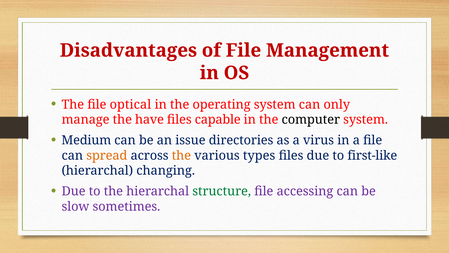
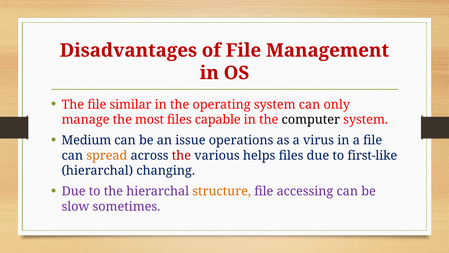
optical: optical -> similar (131, 104)
have: have -> most (149, 119)
directories: directories -> operations (241, 140)
the colour: orange -> red (181, 155)
types: types -> helps (259, 155)
structure colour: green -> orange (222, 191)
